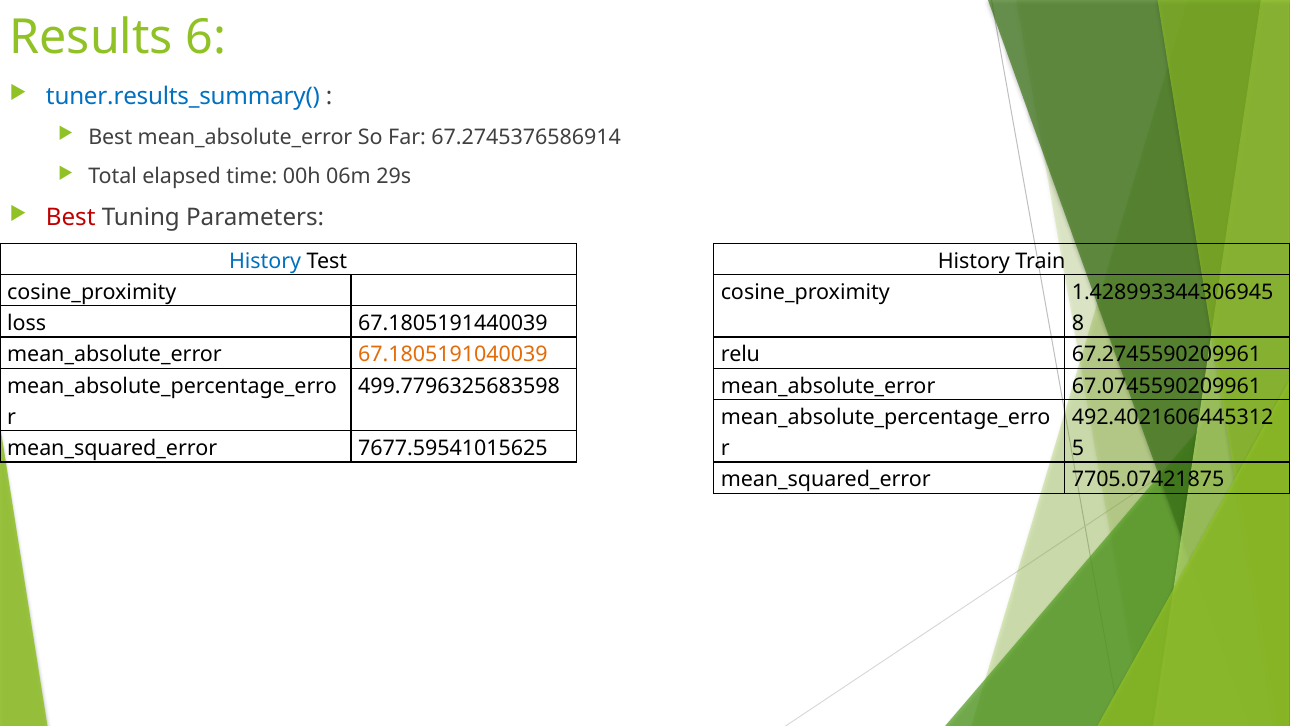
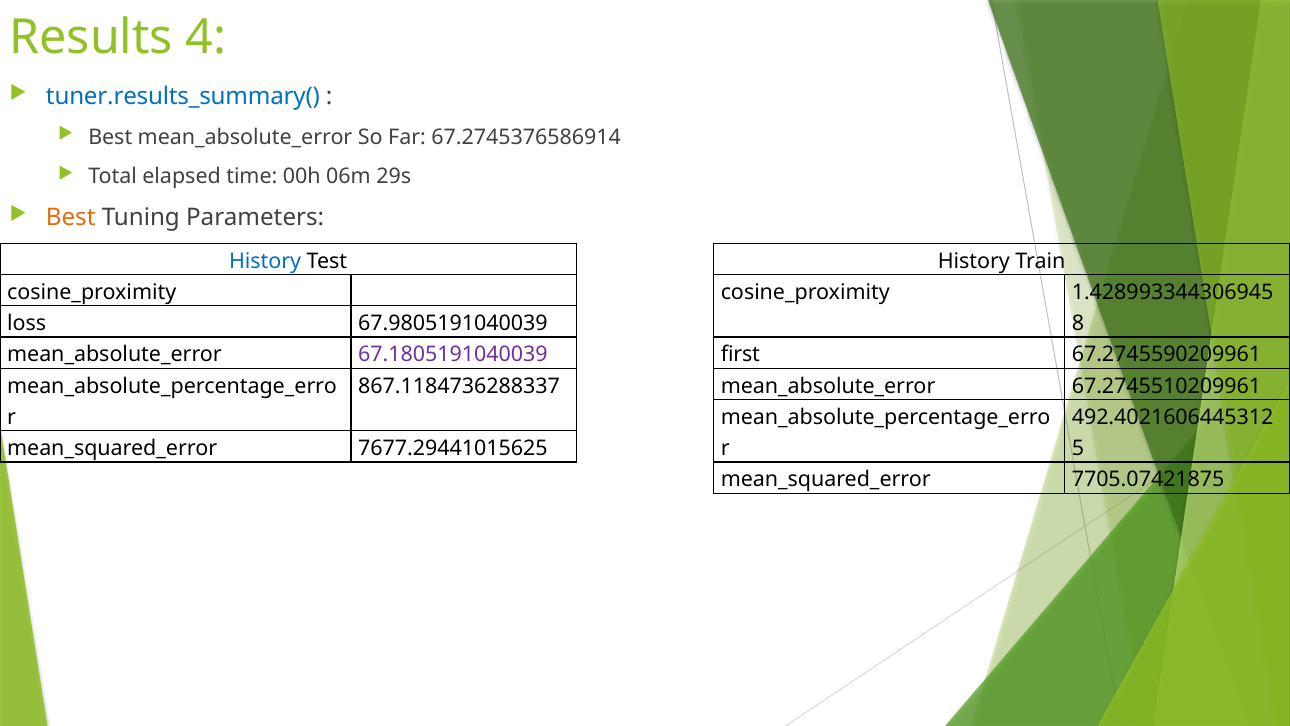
6: 6 -> 4 (206, 37)
Best colour: red -> orange (71, 217)
67.1805191440039: 67.1805191440039 -> 67.9805191040039 (453, 323)
relu: relu -> first (740, 355)
67.1805191040039 colour: orange -> purple (453, 355)
499.7796325683598: 499.7796325683598 -> 867.1184736288337 (459, 386)
67.0745590209961: 67.0745590209961 -> 67.2745510209961 (1167, 386)
7677.59541015625: 7677.59541015625 -> 7677.29441015625 (453, 448)
